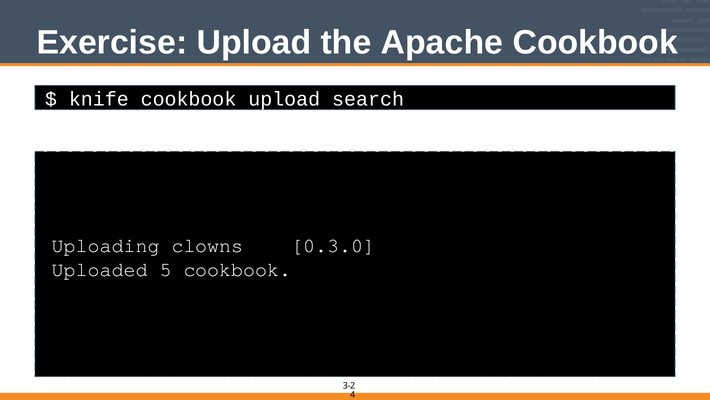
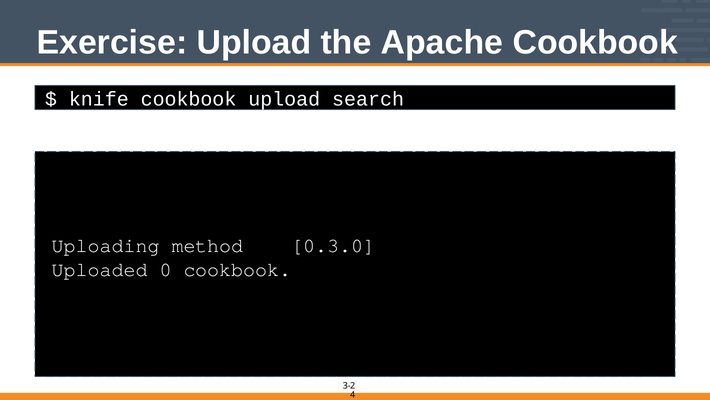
clowns: clowns -> method (207, 245)
5: 5 -> 0 (166, 269)
